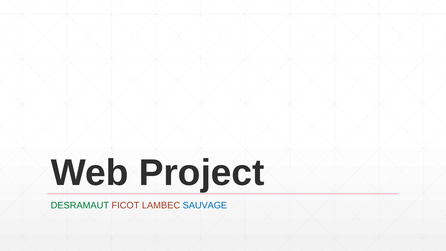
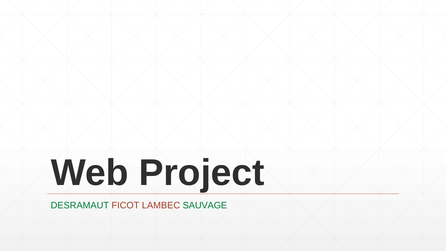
SAUVAGE colour: blue -> green (205, 205)
